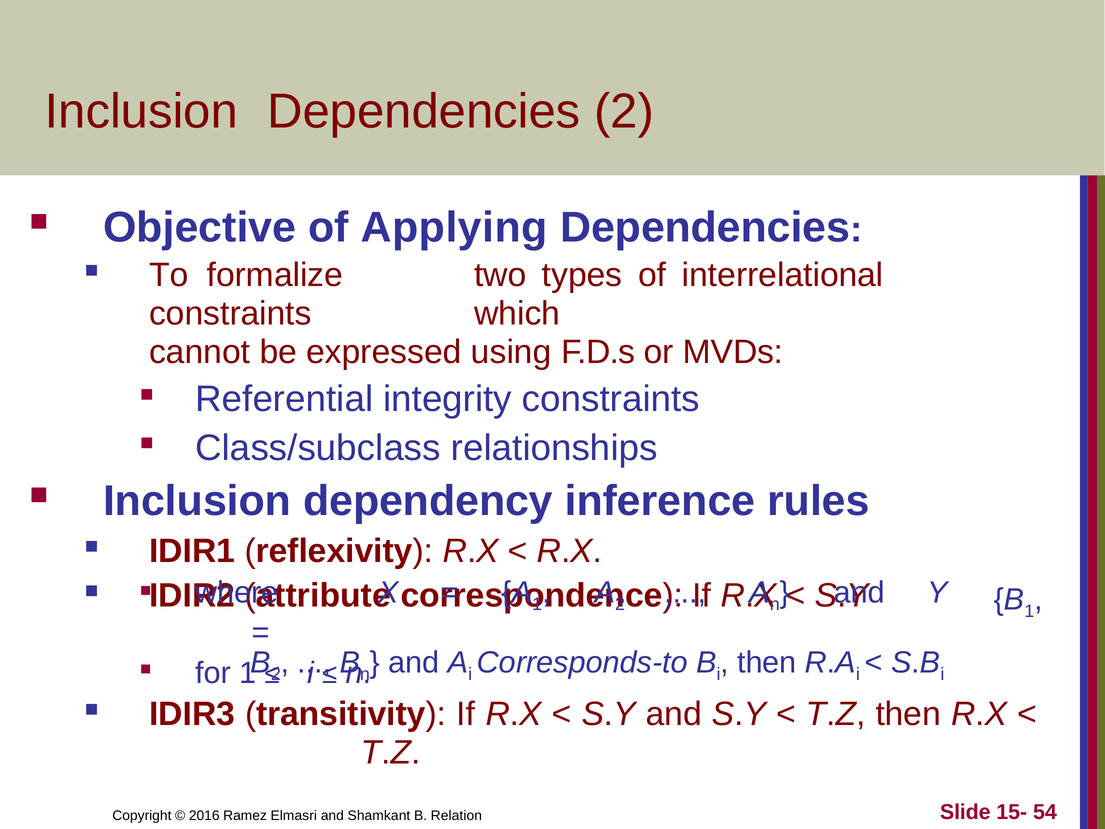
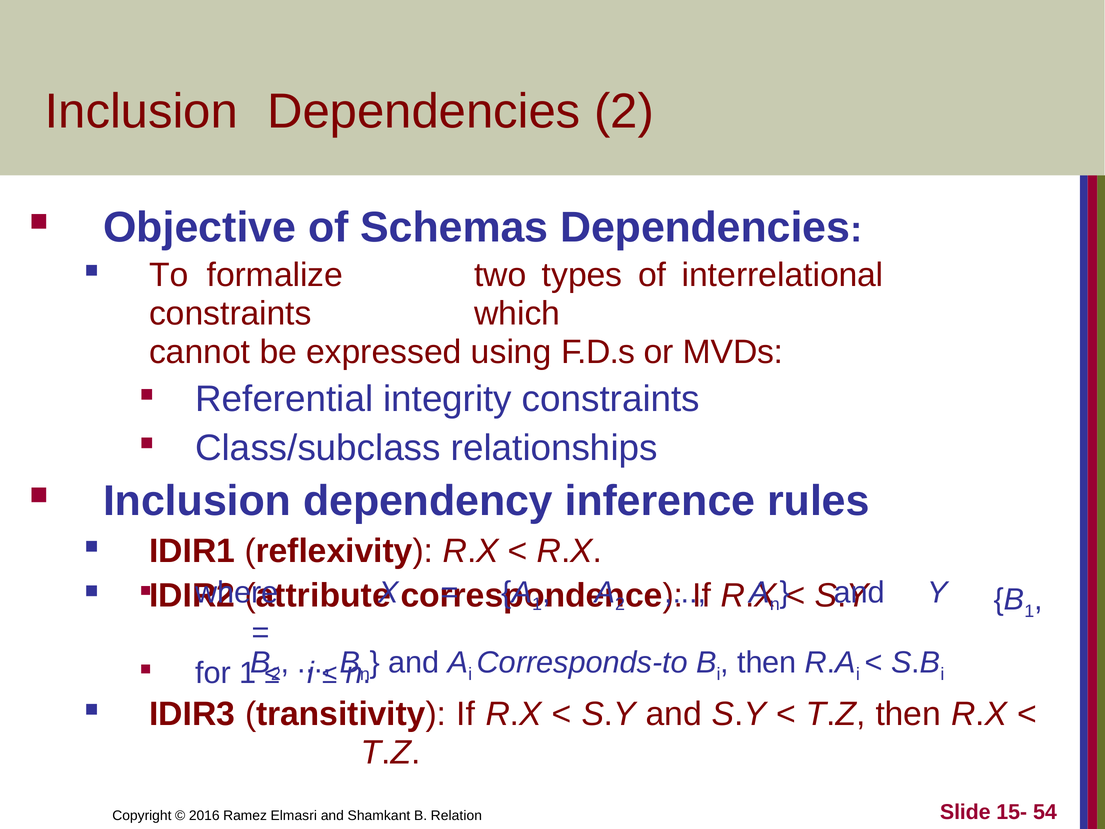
Applying: Applying -> Schemas (454, 227)
